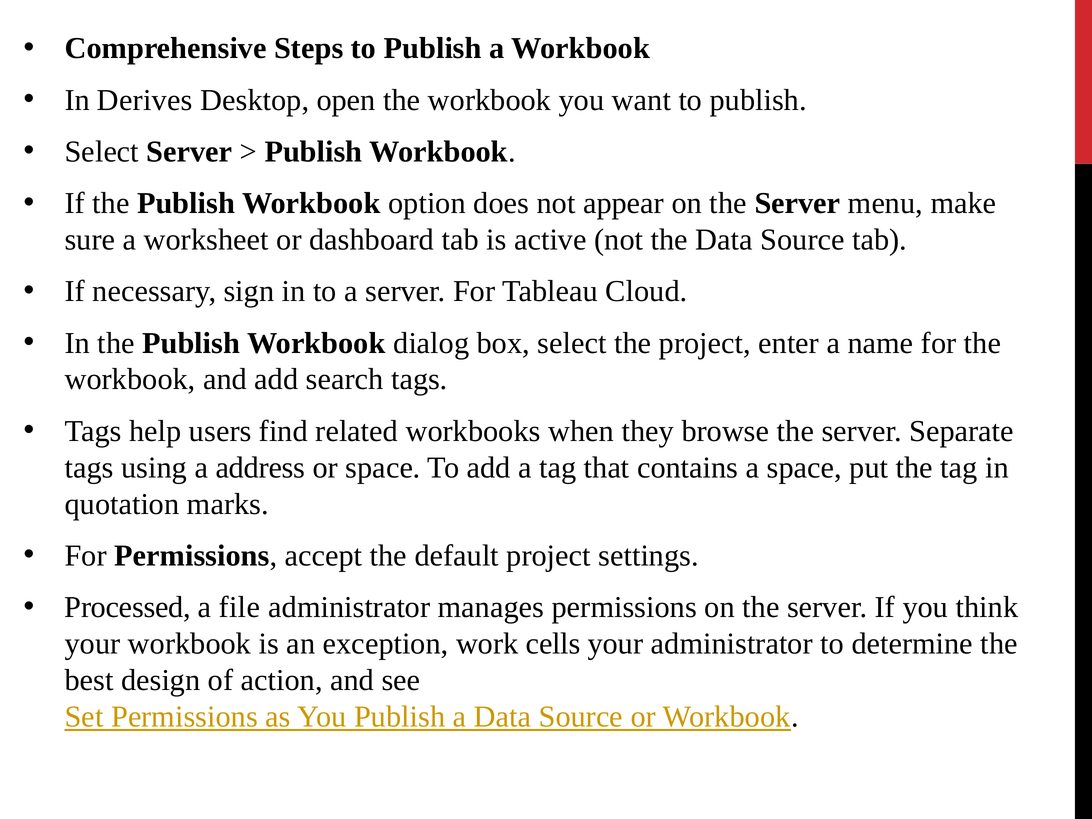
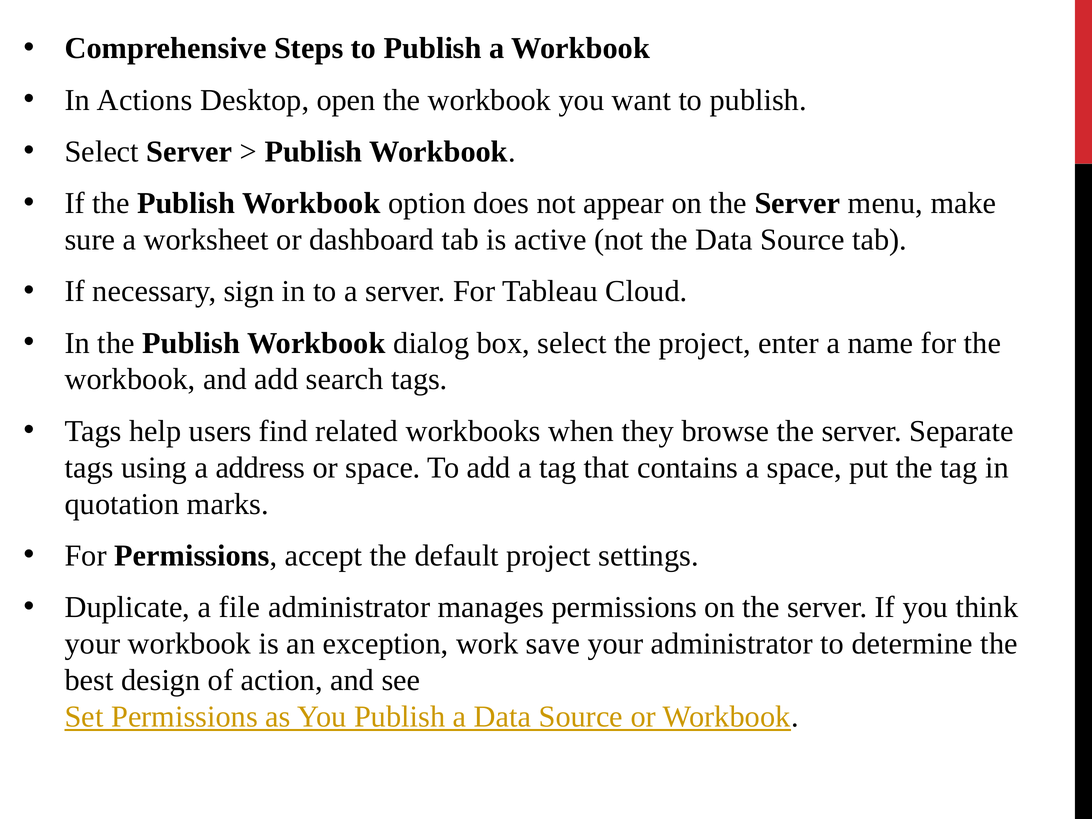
Derives: Derives -> Actions (145, 100)
Processed: Processed -> Duplicate (127, 607)
cells: cells -> save (553, 644)
